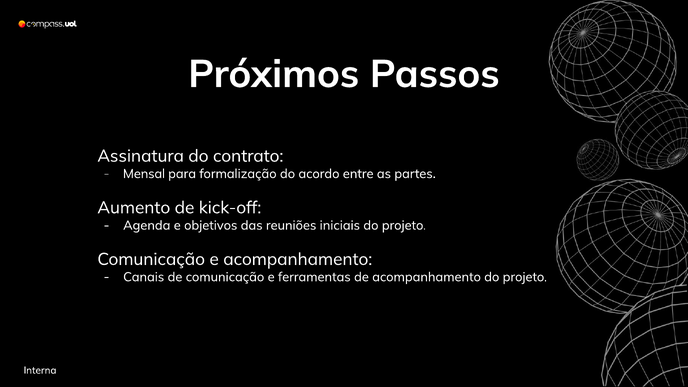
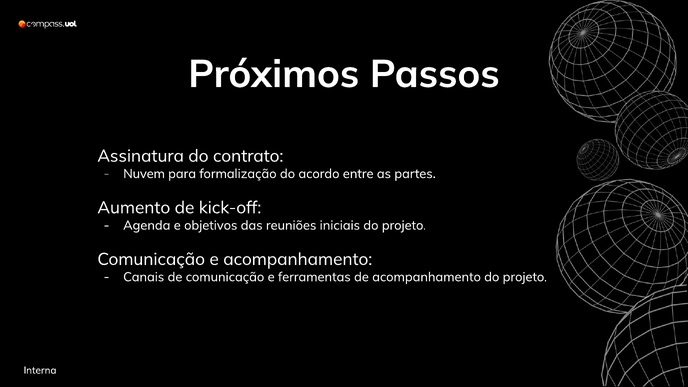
Mensal: Mensal -> Nuvem (144, 174)
